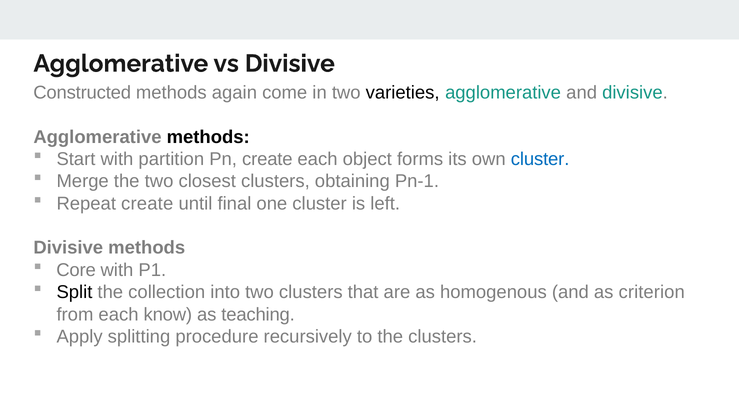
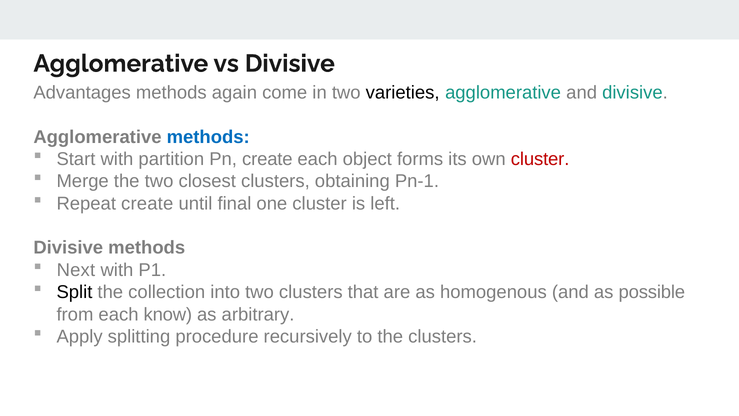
Constructed: Constructed -> Advantages (82, 92)
methods colour: black -> blue (208, 137)
cluster colour: blue -> red (540, 159)
Core: Core -> Next (76, 270)
criterion: criterion -> possible (652, 292)
teaching: teaching -> arbitrary (258, 314)
